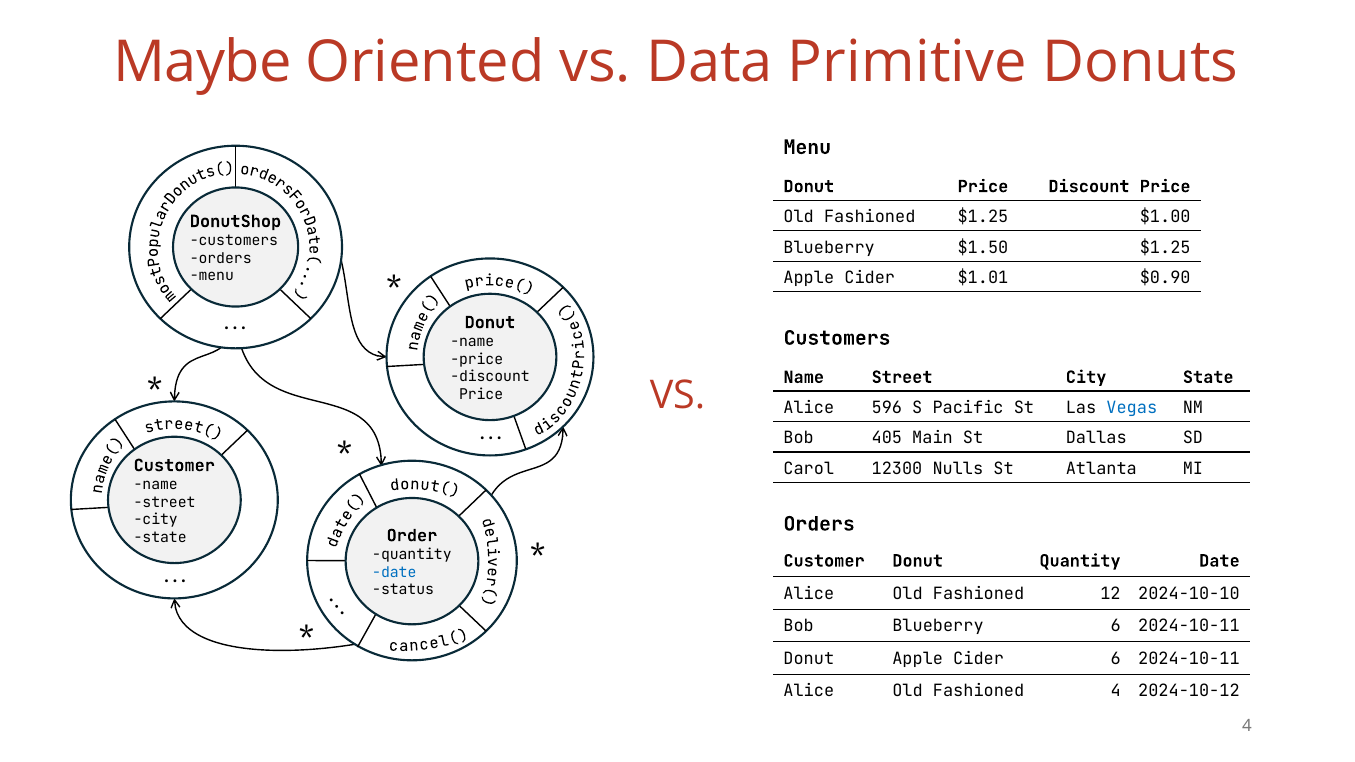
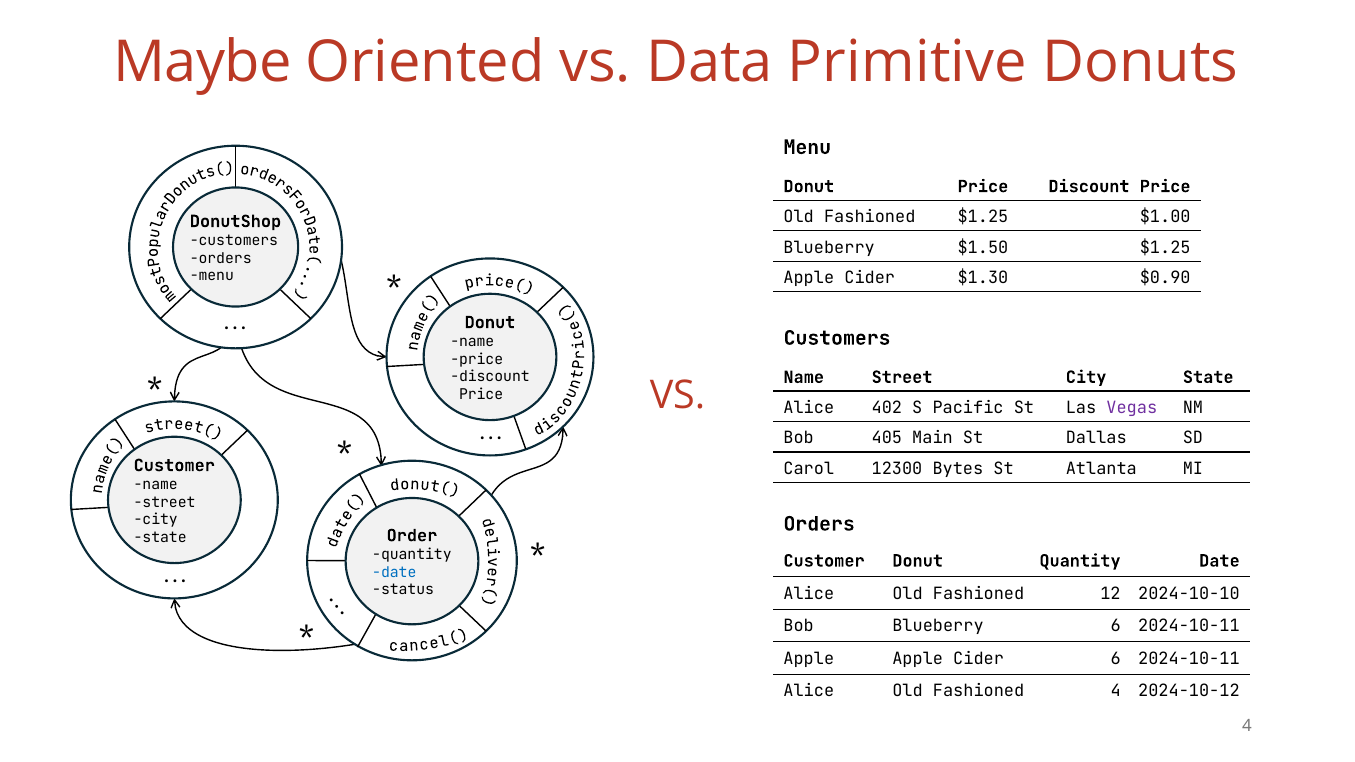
$1.01: $1.01 -> $1.30 (983, 278)
596: 596 -> 402 (887, 408)
Vegas colour: blue -> purple (1132, 408)
Nulls: Nulls -> Bytes (958, 469)
Donut: Donut -> Apple (809, 659)
